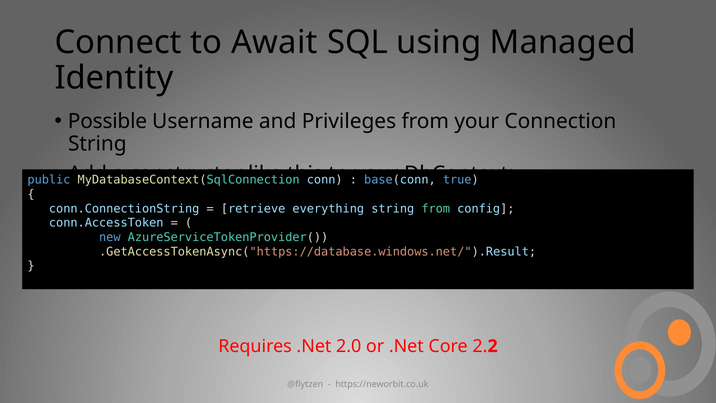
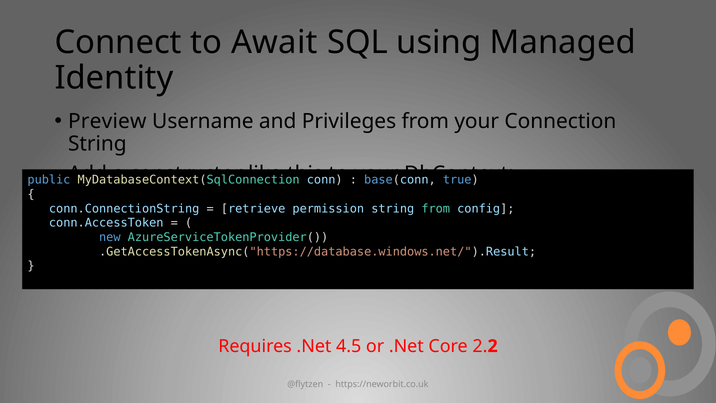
Possible: Possible -> Preview (107, 121)
everything: everything -> permission (328, 209)
2.0: 2.0 -> 4.5 (349, 346)
